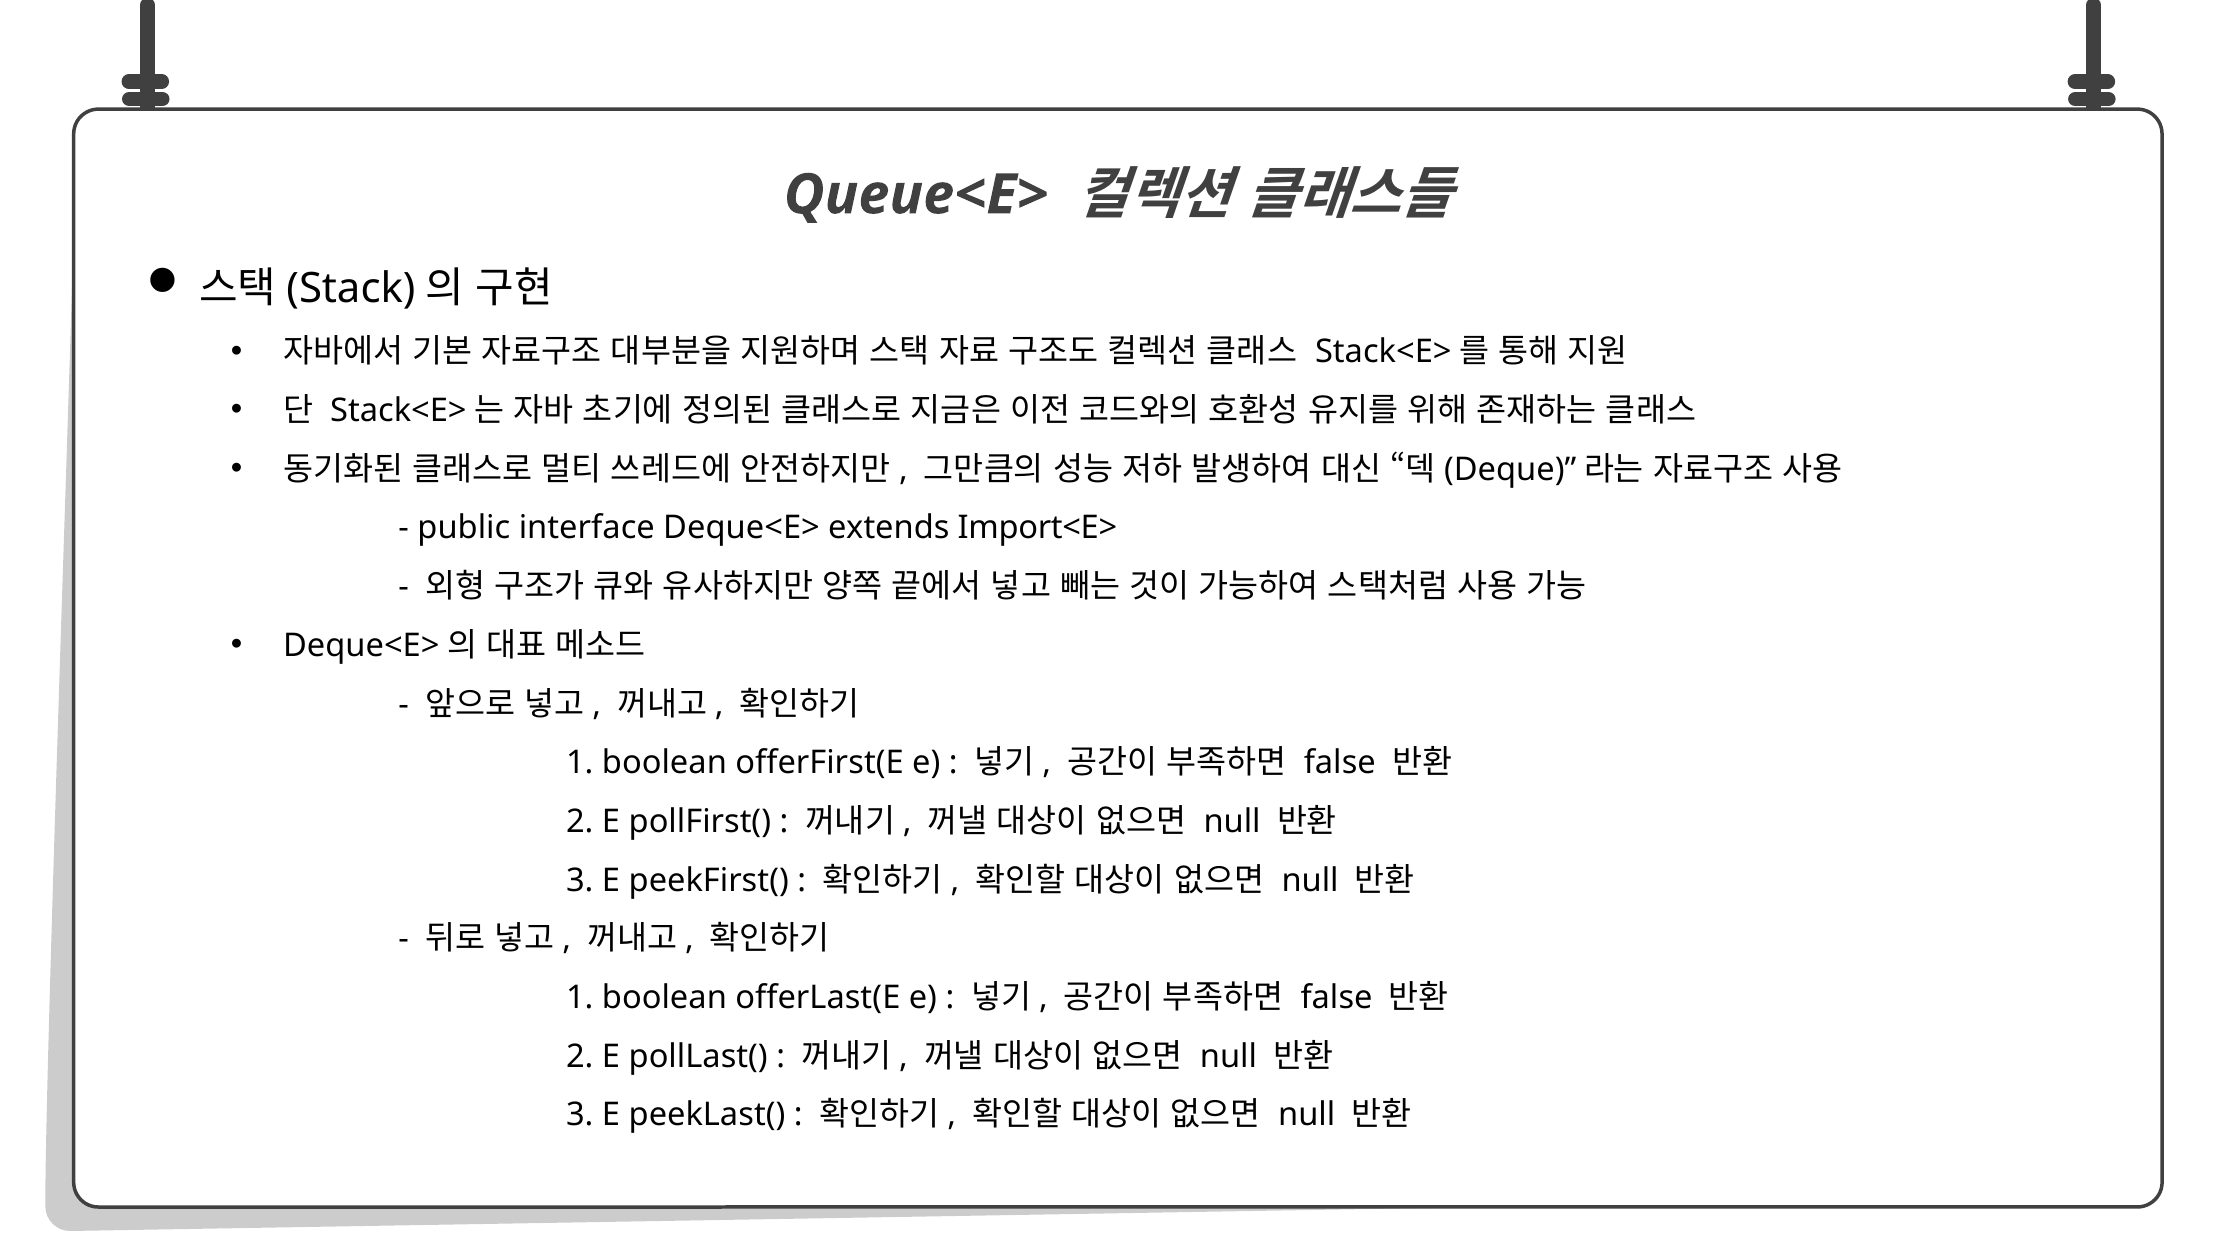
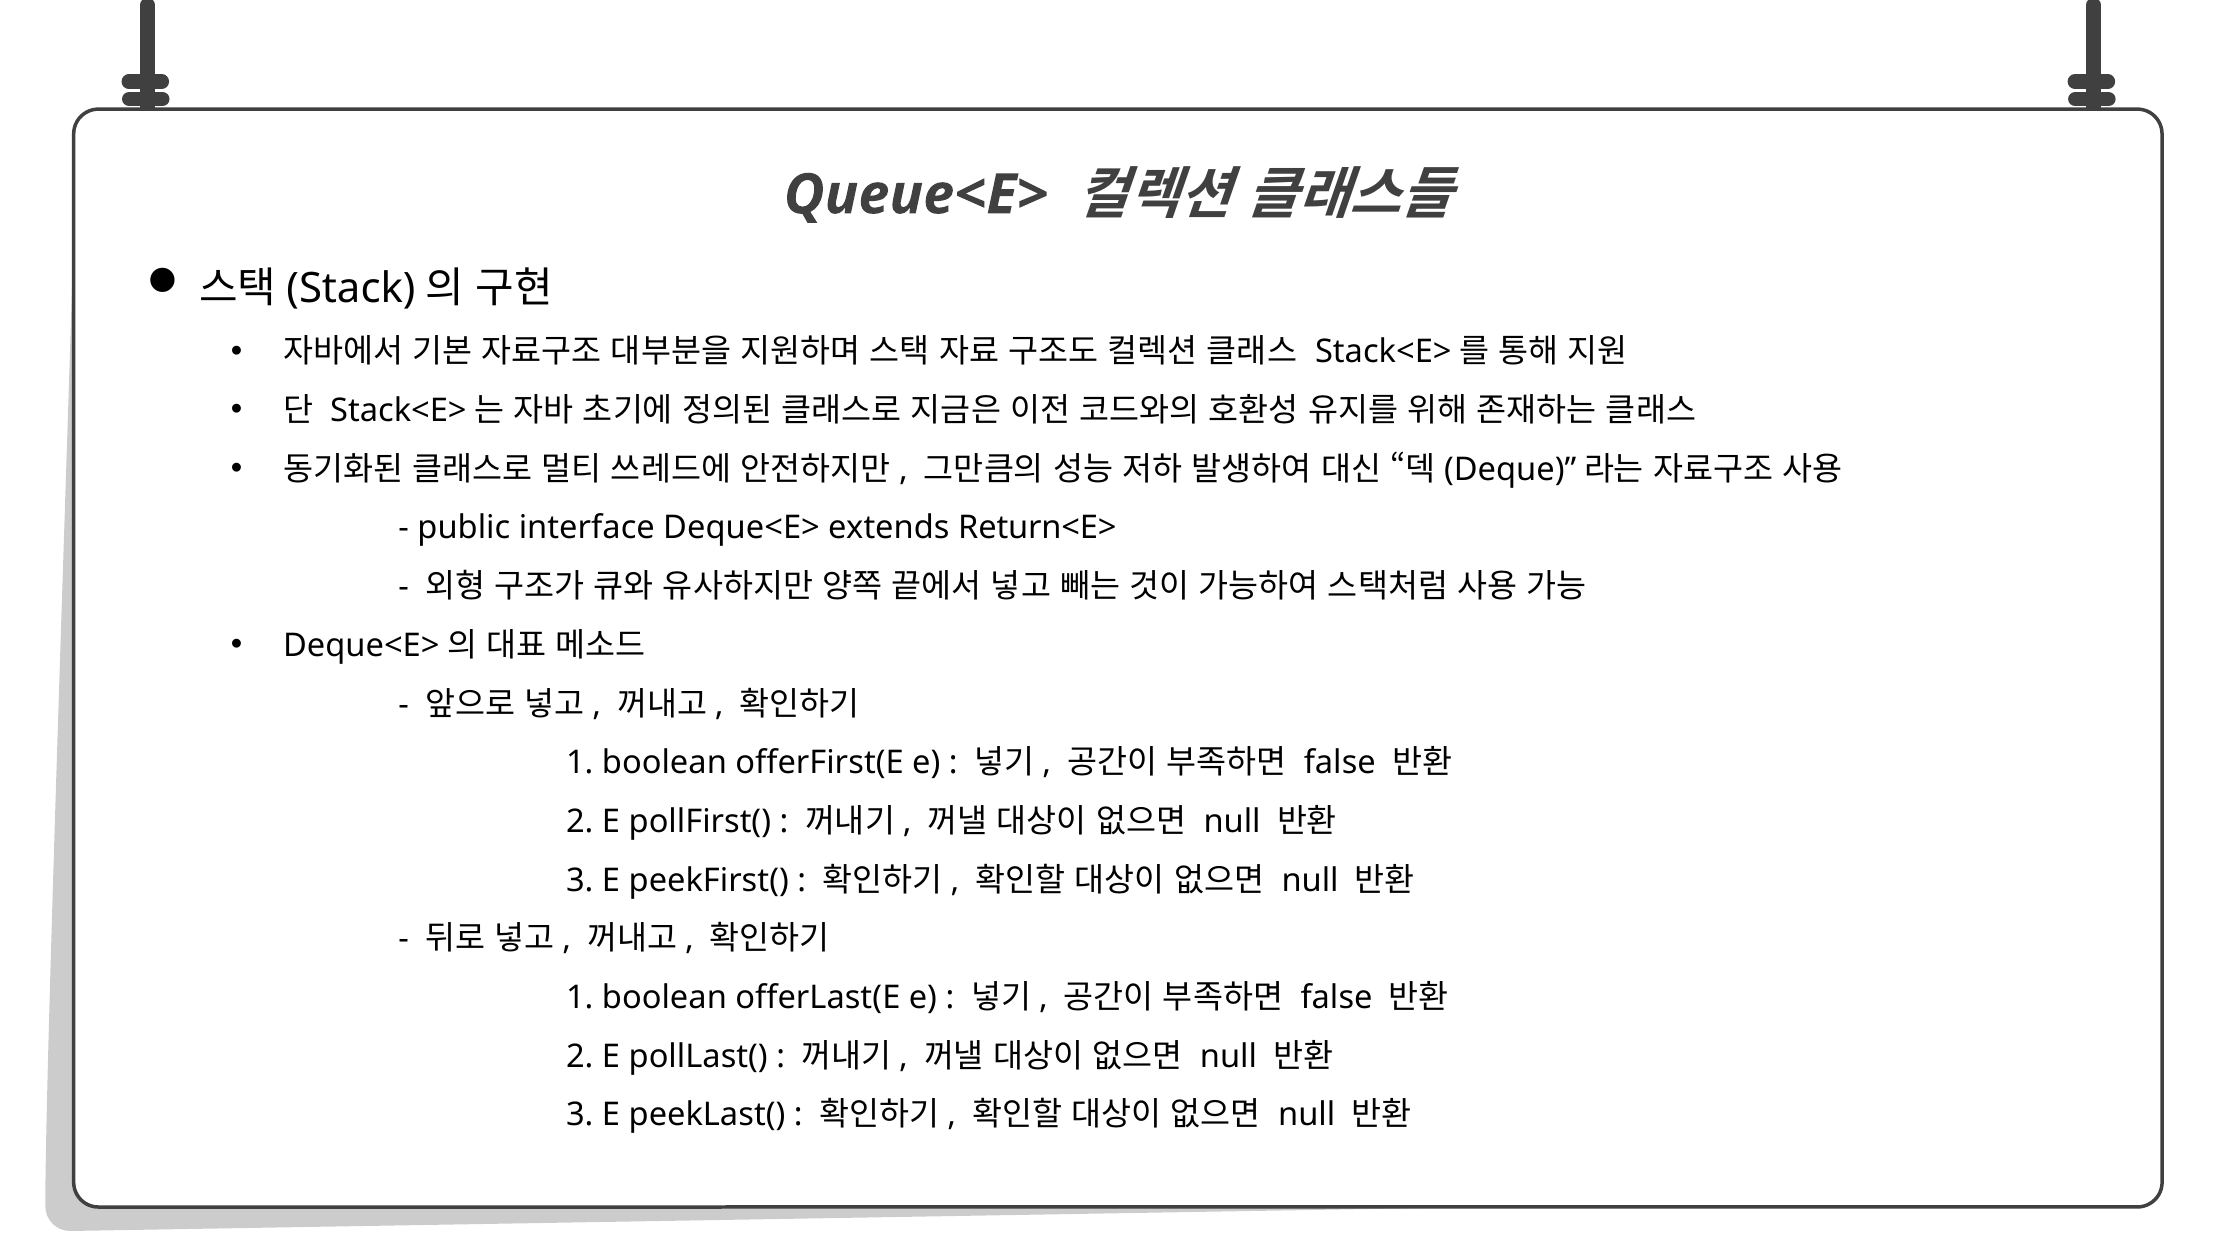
Import<E>: Import<E> -> Return<E> (1037, 528)
